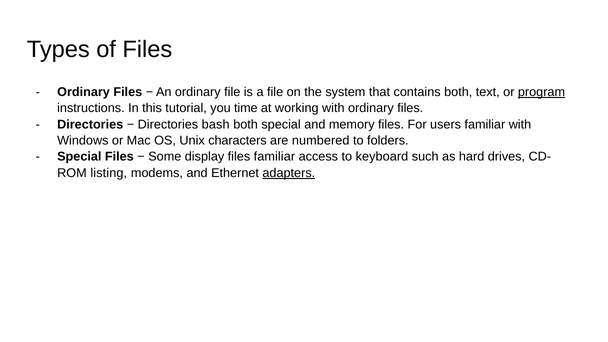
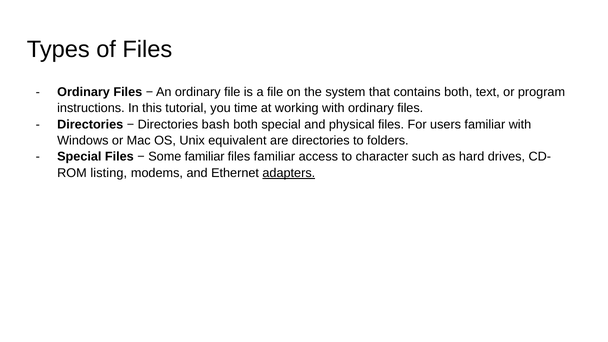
program underline: present -> none (542, 92)
memory: memory -> physical (352, 124)
characters: characters -> equivalent (237, 141)
are numbered: numbered -> directories (321, 141)
Some display: display -> familiar (205, 157)
keyboard: keyboard -> character (382, 157)
